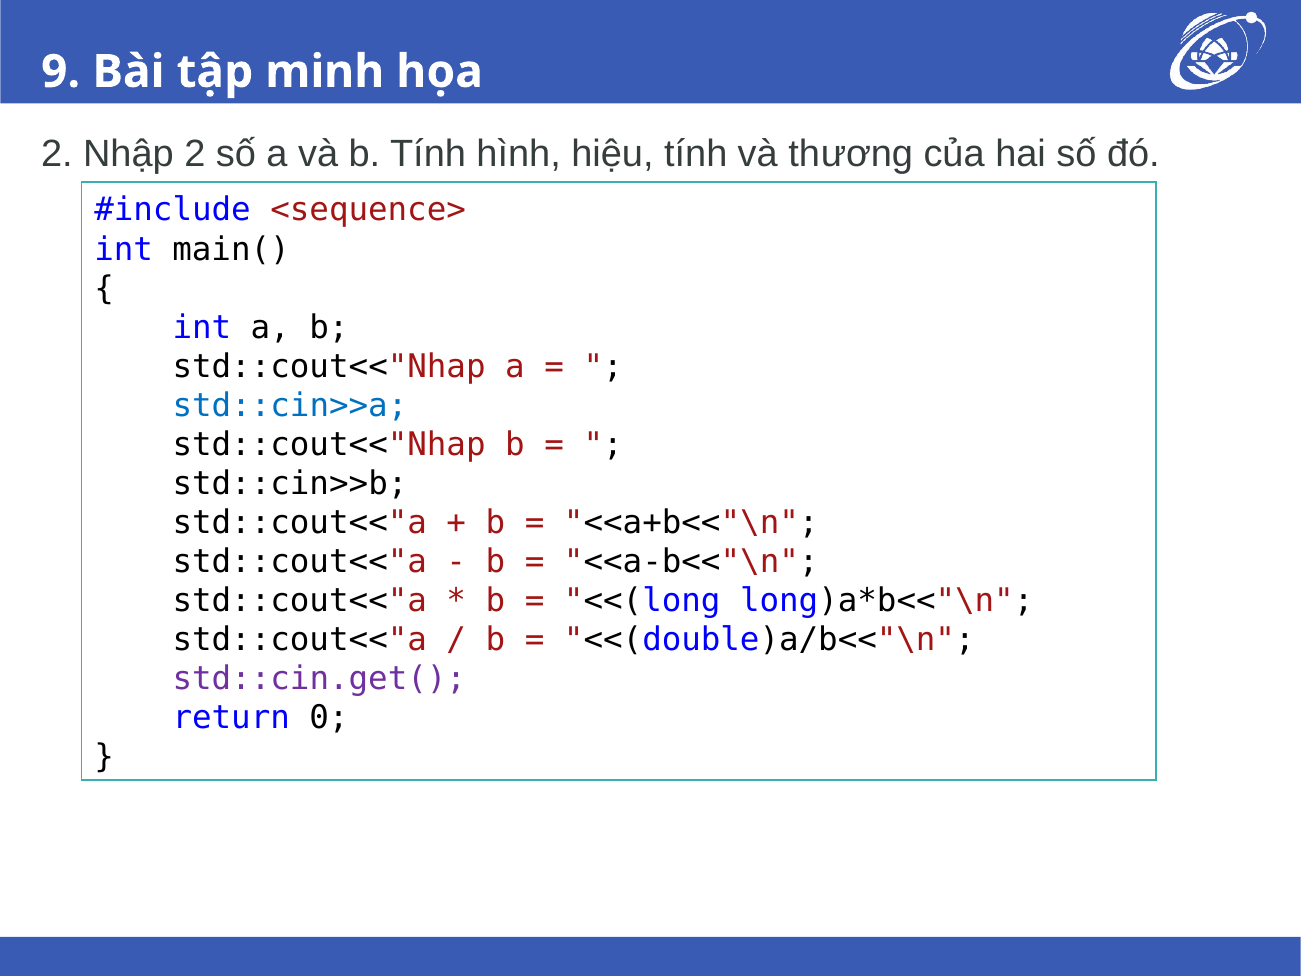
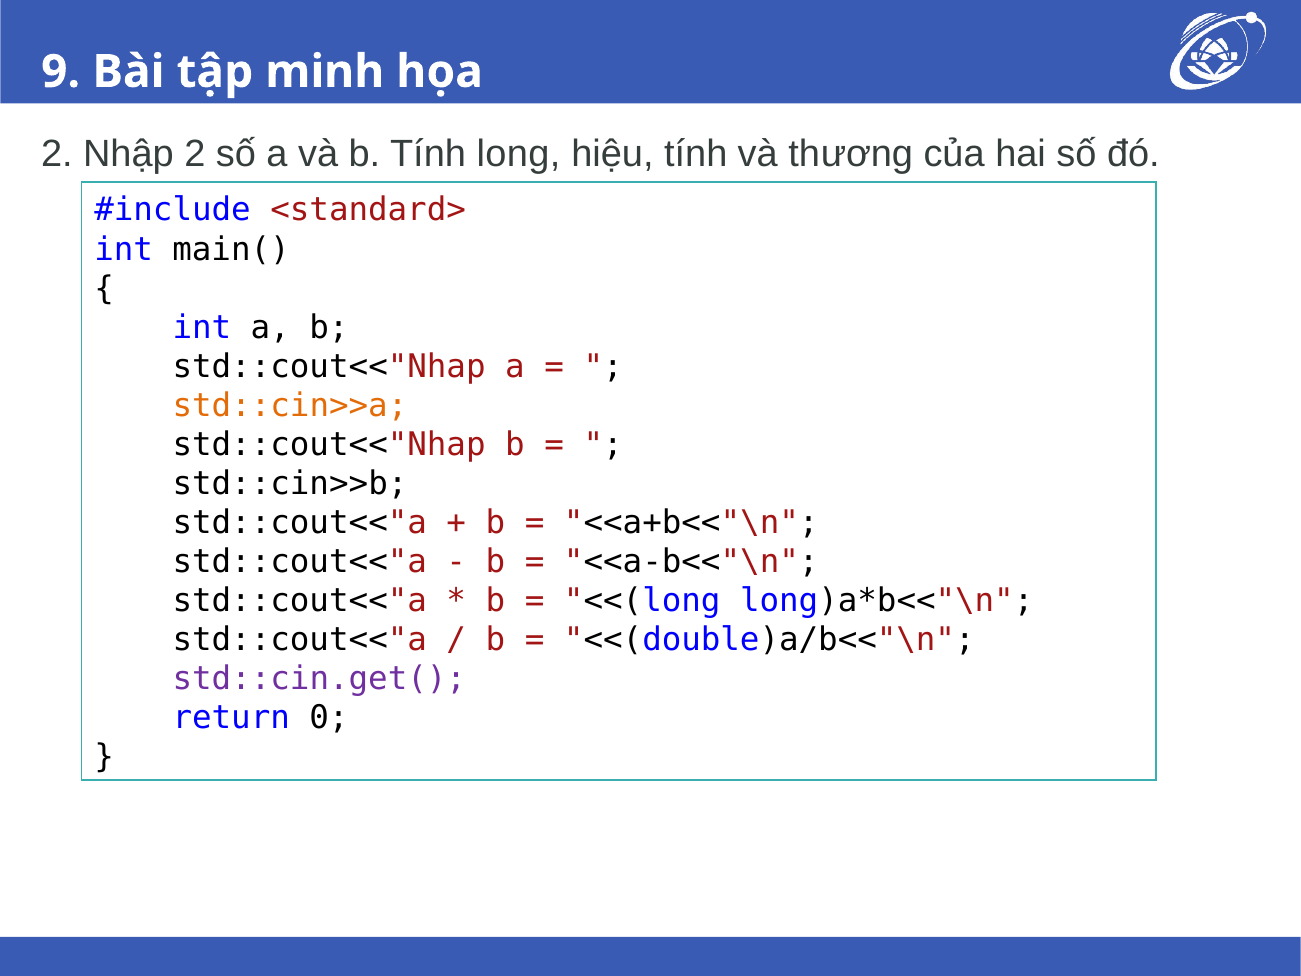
hình: hình -> long (518, 154)
<sequence>: <sequence> -> <standard> (368, 210)
std::cin>>a colour: blue -> orange (290, 405)
